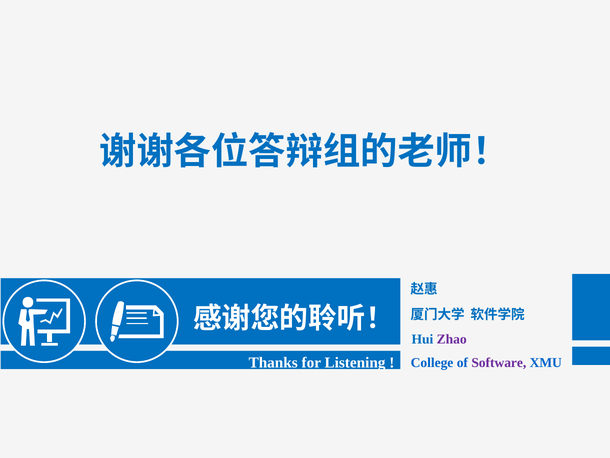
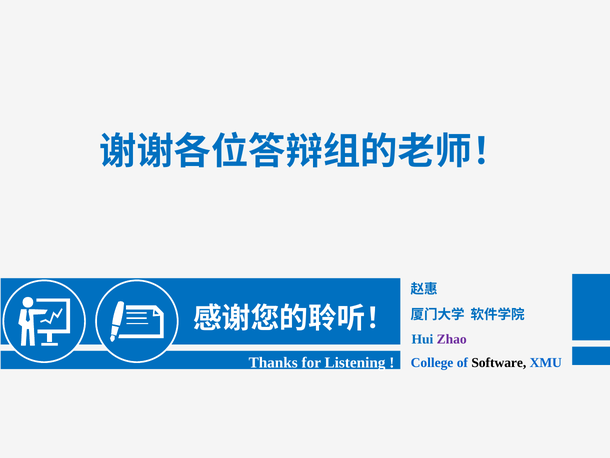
Software colour: purple -> black (499, 362)
